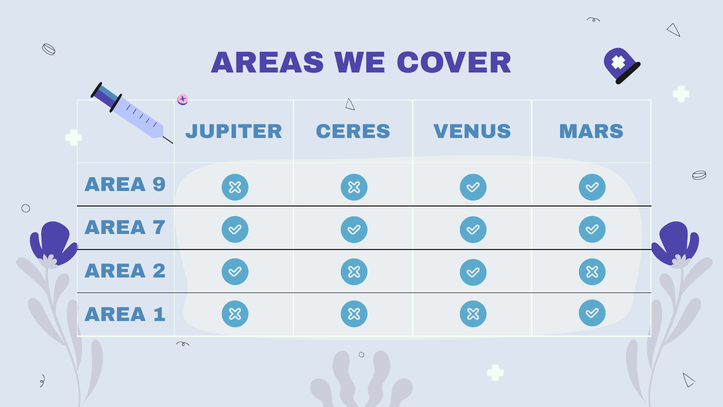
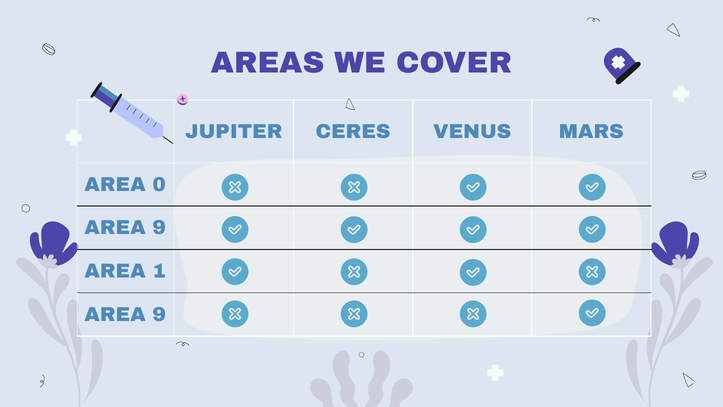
9: 9 -> 0 (159, 184)
7: 7 -> 9 (159, 228)
2: 2 -> 1 (159, 271)
1: 1 -> 9 (159, 314)
